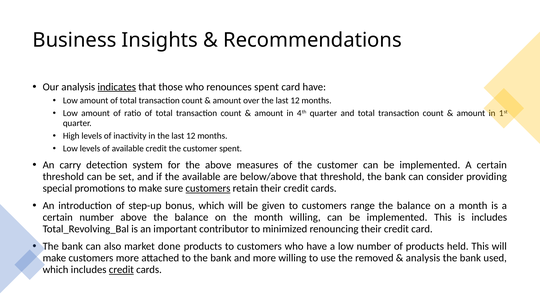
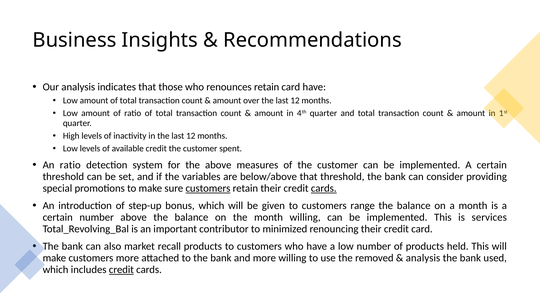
indicates underline: present -> none (117, 87)
renounces spent: spent -> retain (267, 87)
An carry: carry -> ratio (70, 165)
the available: available -> variables (201, 177)
cards underline: none -> present (324, 188)
is includes: includes -> services (489, 217)
done: done -> recall (169, 246)
